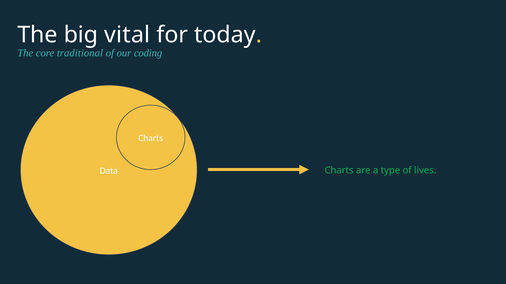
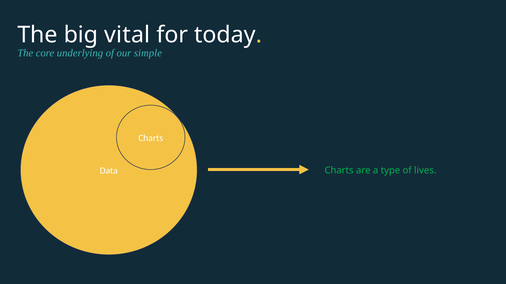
traditional: traditional -> underlying (80, 53)
coding: coding -> simple (148, 53)
